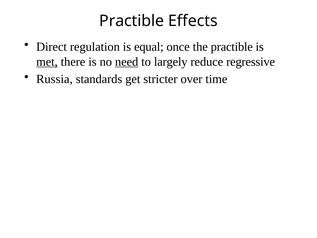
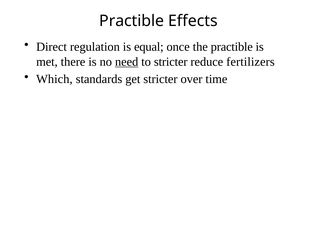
met underline: present -> none (47, 62)
to largely: largely -> stricter (171, 62)
regressive: regressive -> fertilizers (250, 62)
Russia: Russia -> Which (54, 79)
